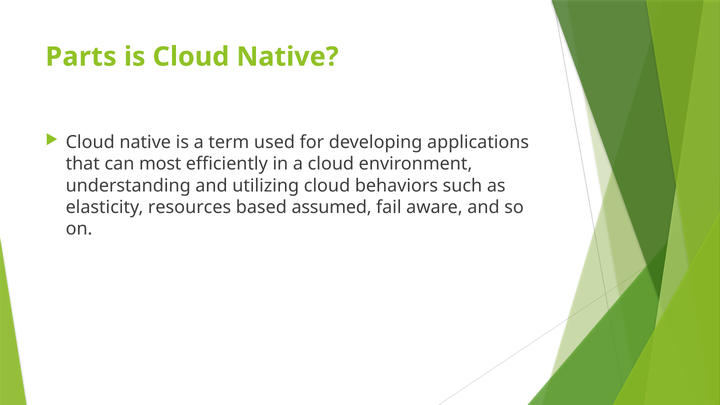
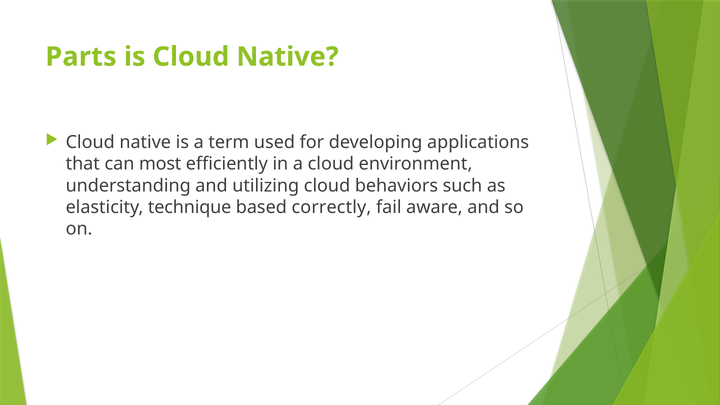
resources: resources -> technique (190, 207)
assumed: assumed -> correctly (331, 207)
